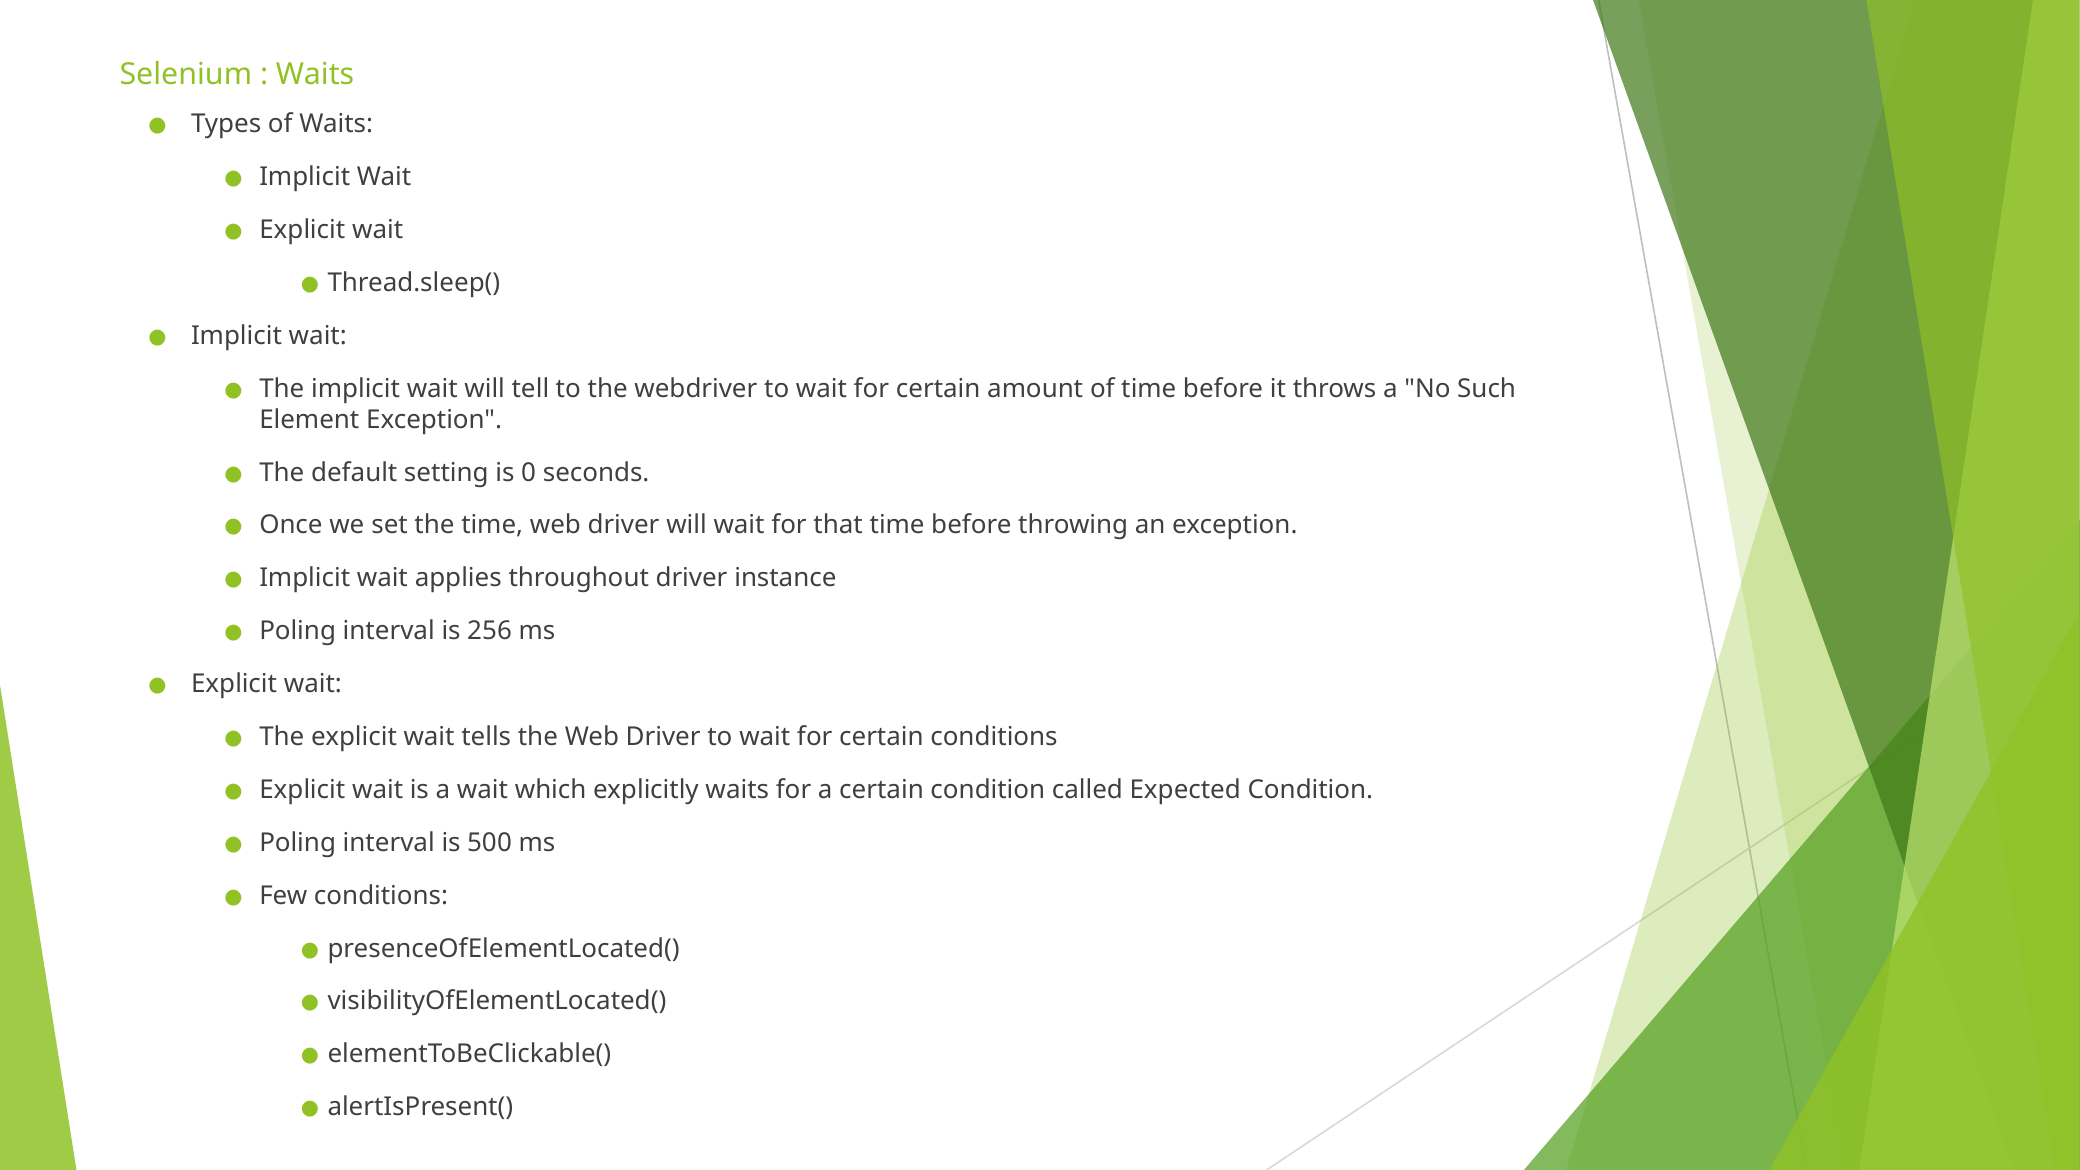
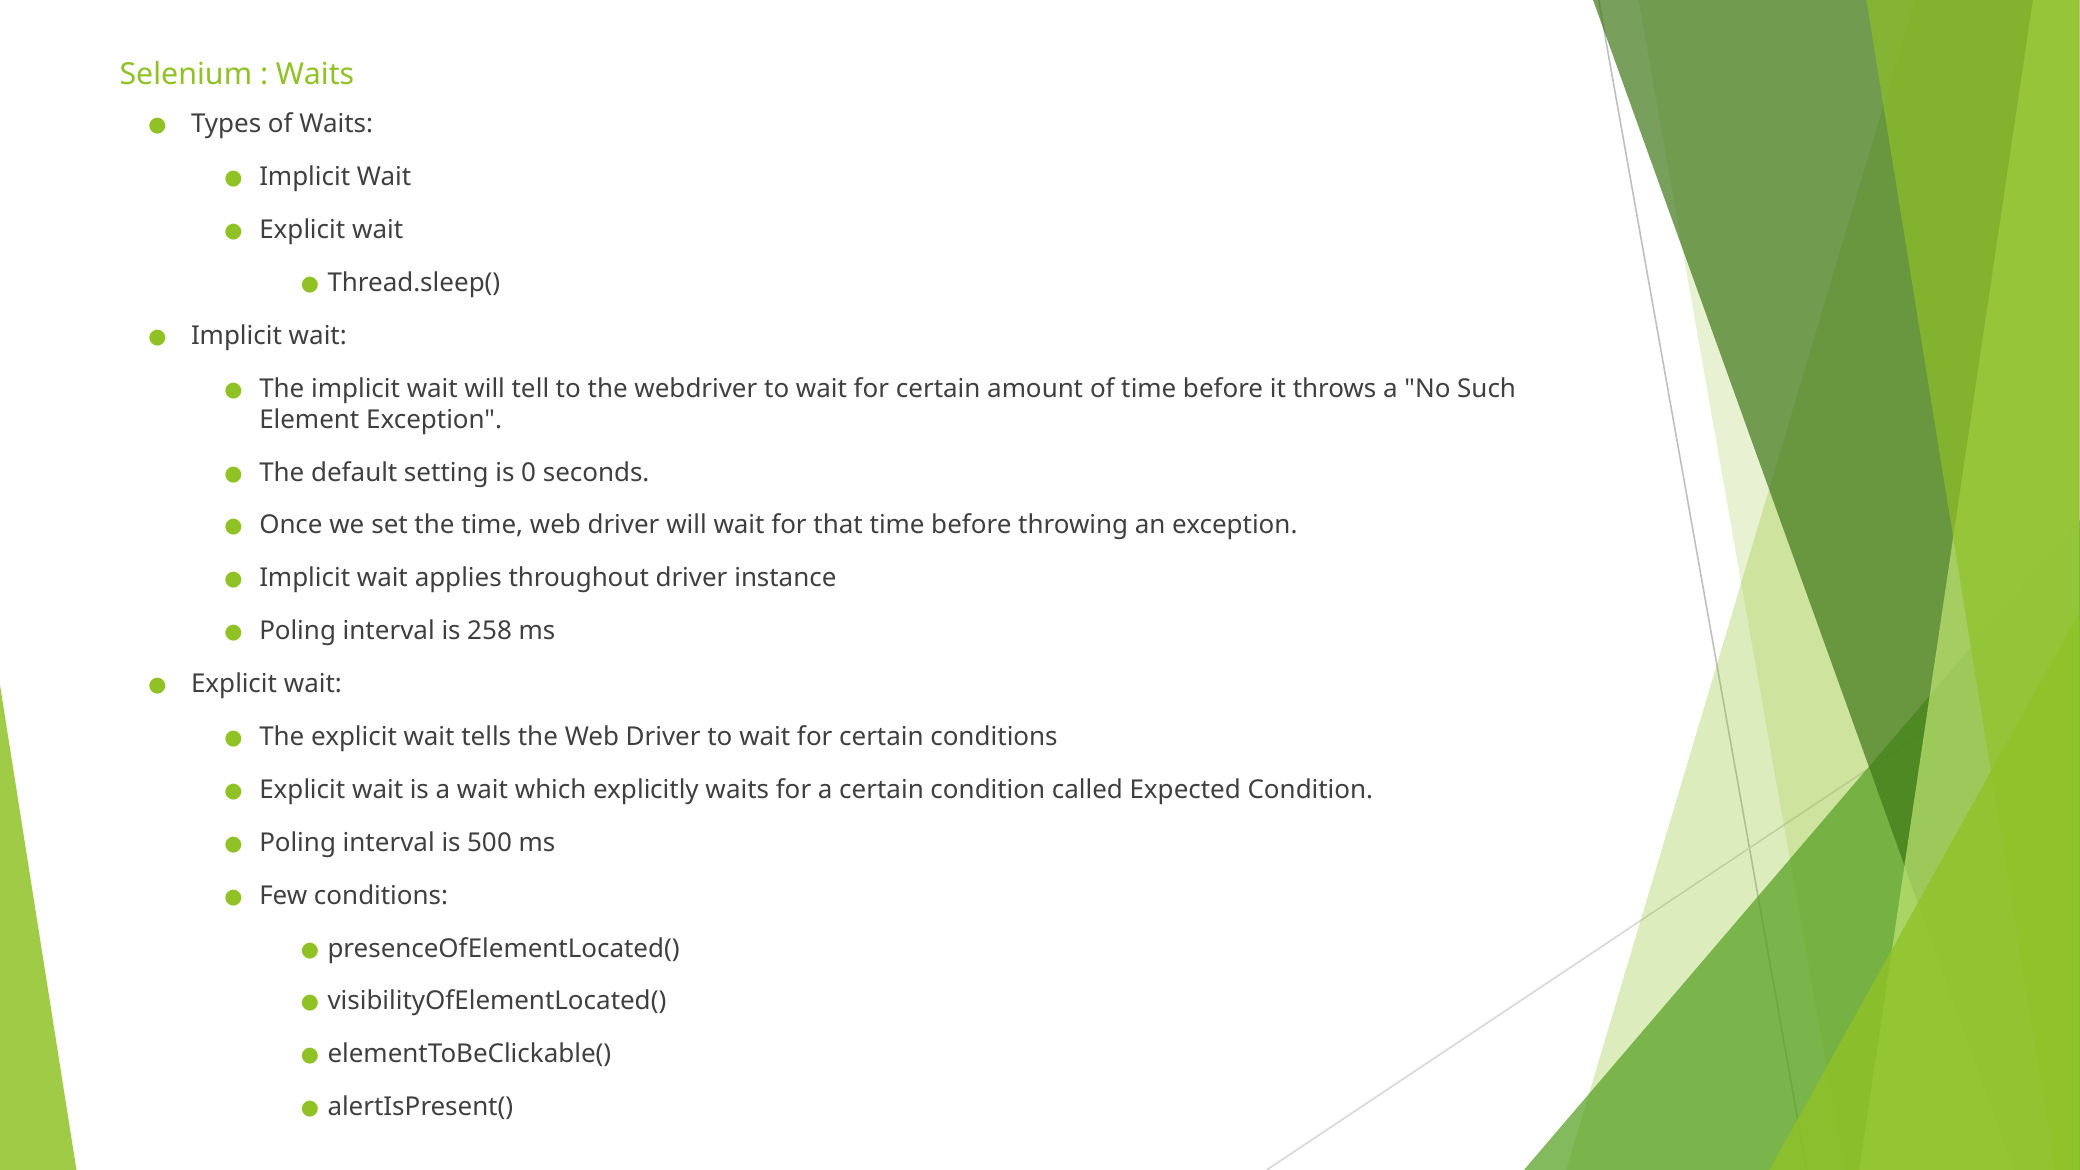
256: 256 -> 258 (490, 631)
